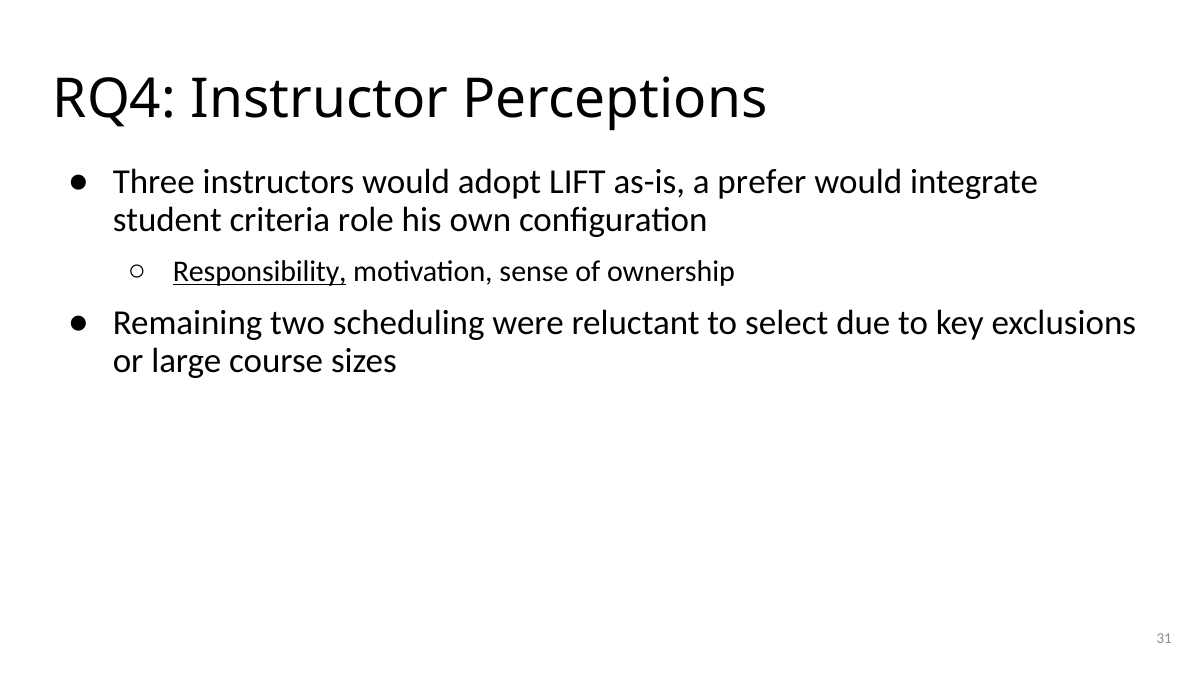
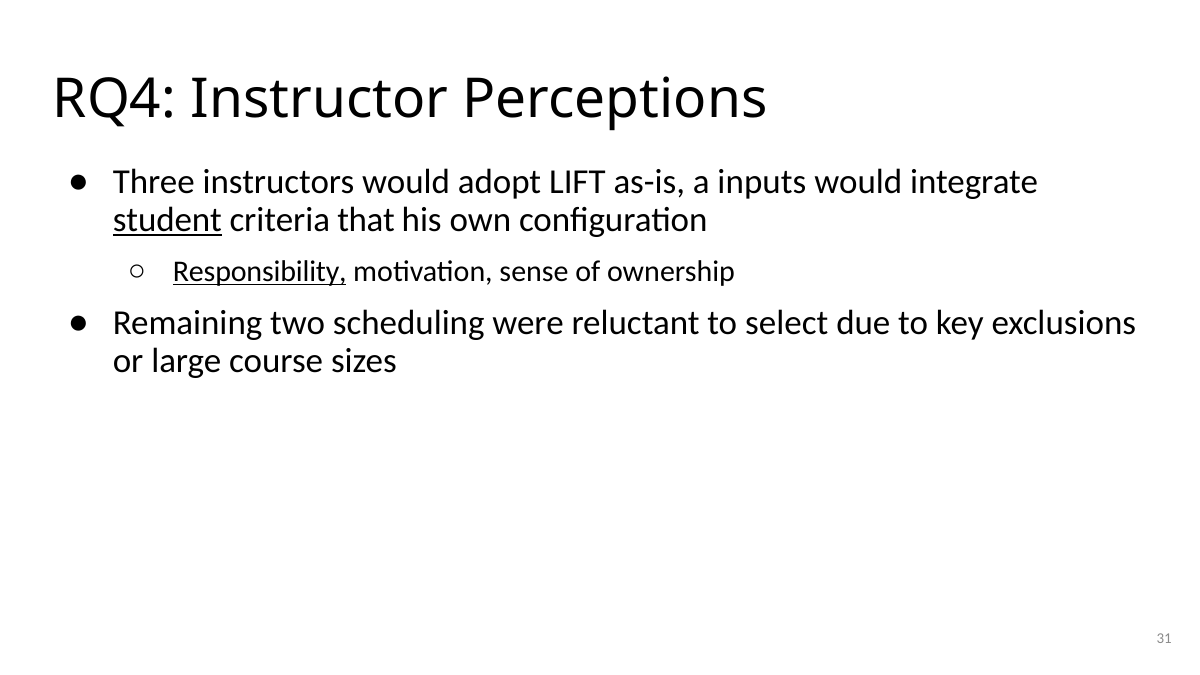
prefer: prefer -> inputs (762, 182)
student underline: none -> present (167, 220)
role: role -> that (366, 220)
